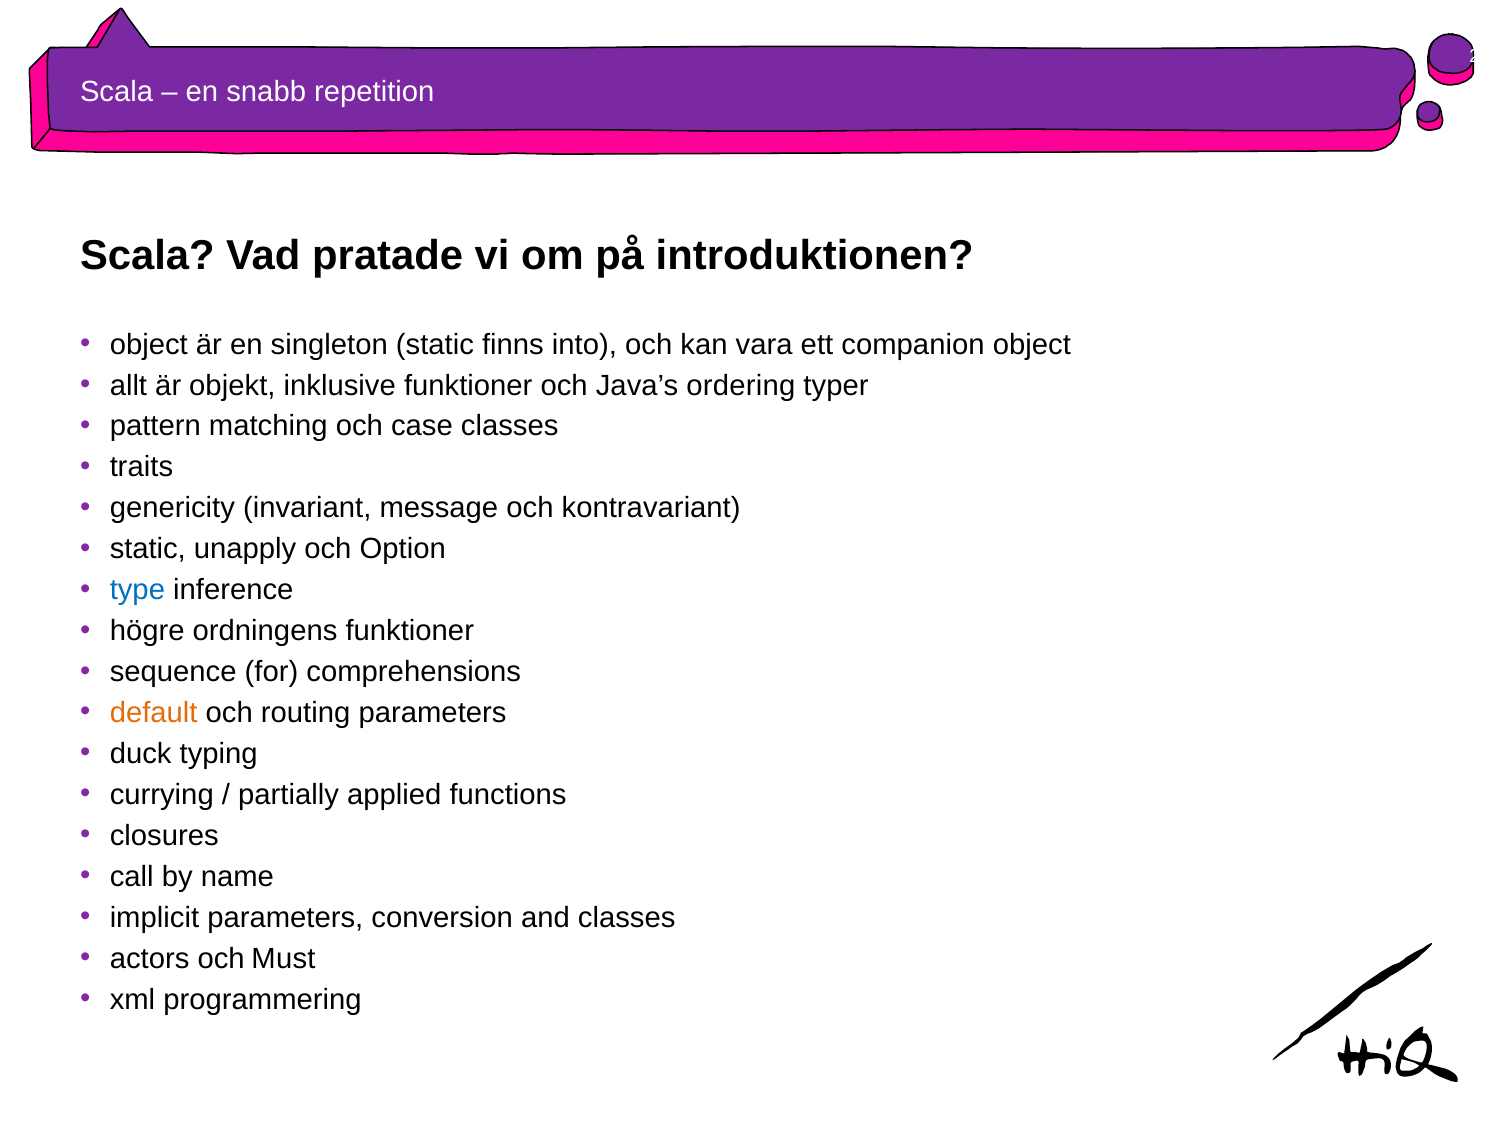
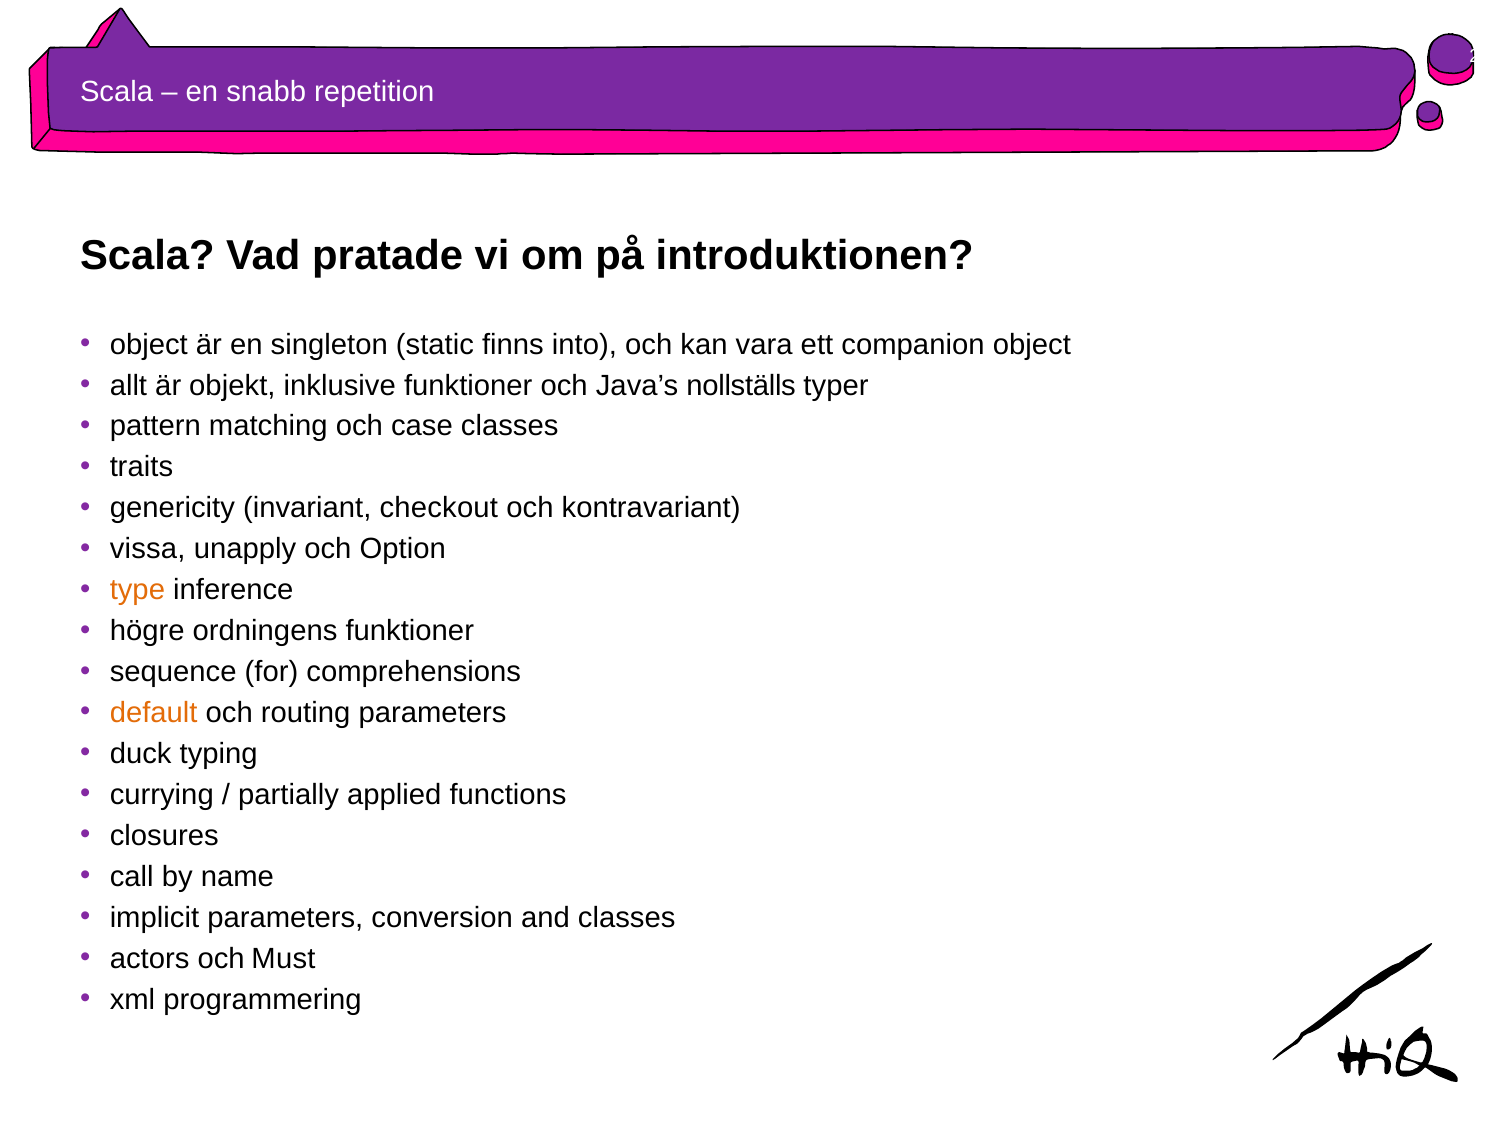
ordering: ordering -> nollställs (741, 385)
message: message -> checkout (439, 508)
static: static -> vissa (148, 549)
type colour: blue -> orange (137, 590)
